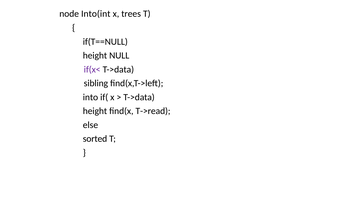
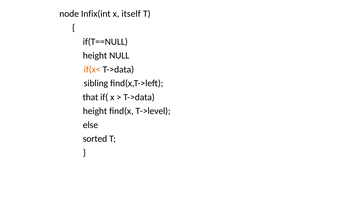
Into(int: Into(int -> Infix(int (96, 14)
trees: trees -> itself (131, 14)
if(x< colour: purple -> orange (92, 69)
into: into -> that (91, 97)
T->read: T->read -> T->level (153, 111)
